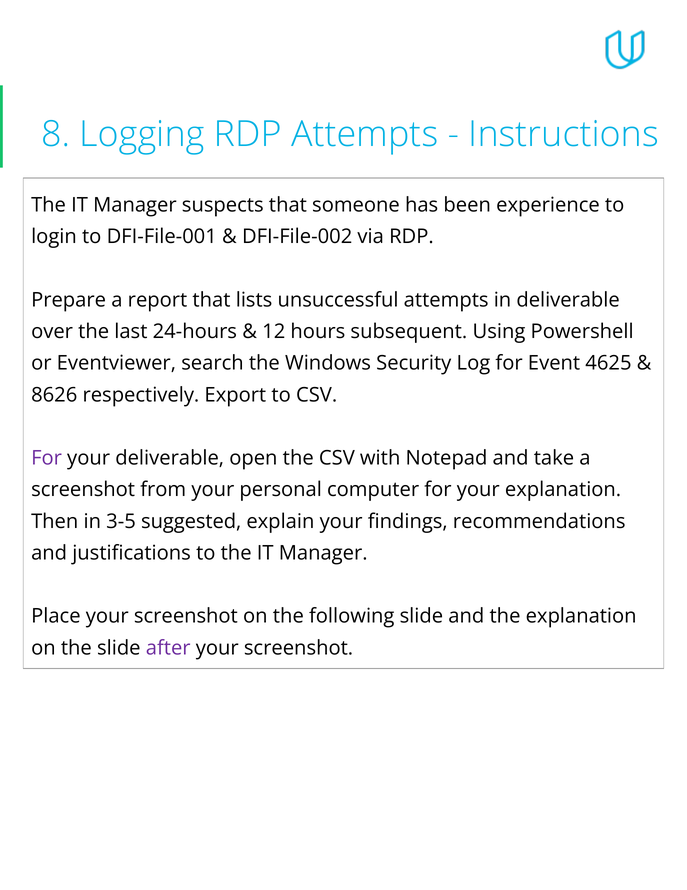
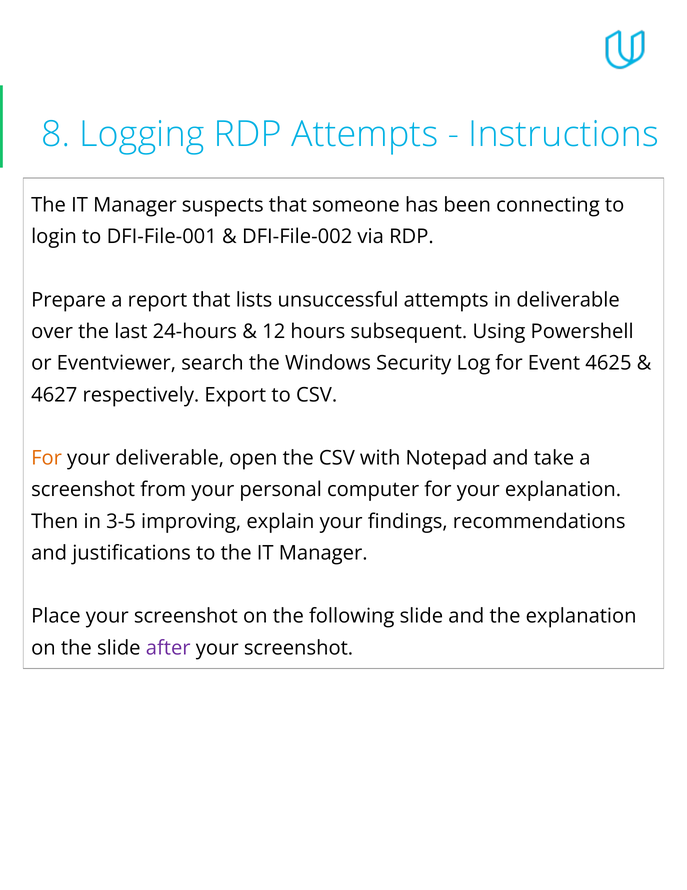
experience: experience -> connecting (548, 205)
8626: 8626 -> 4627 (54, 394)
For colour: purple -> orange (47, 458)
suggested: suggested -> improving (191, 521)
